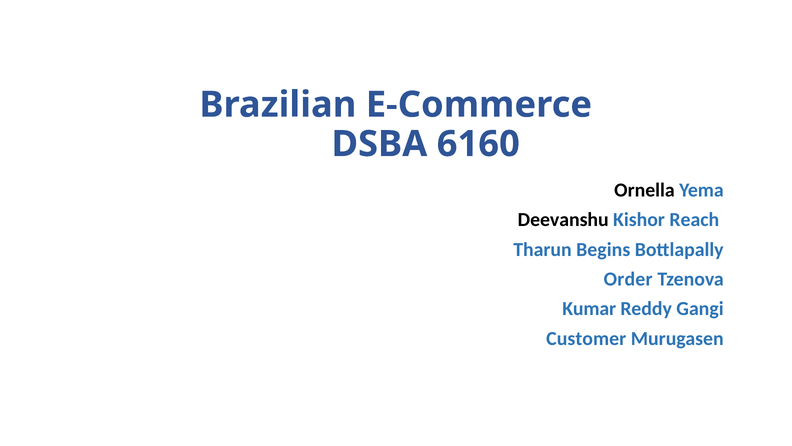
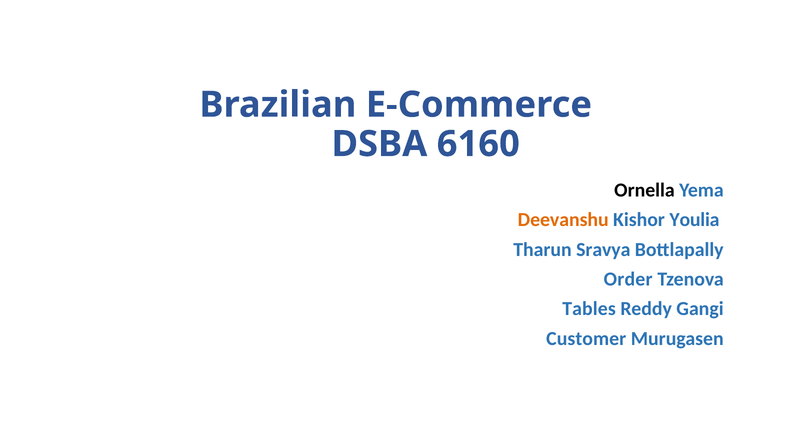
Deevanshu colour: black -> orange (563, 220)
Reach: Reach -> Youlia (694, 220)
Begins: Begins -> Sravya (603, 249)
Kumar: Kumar -> Tables (589, 309)
